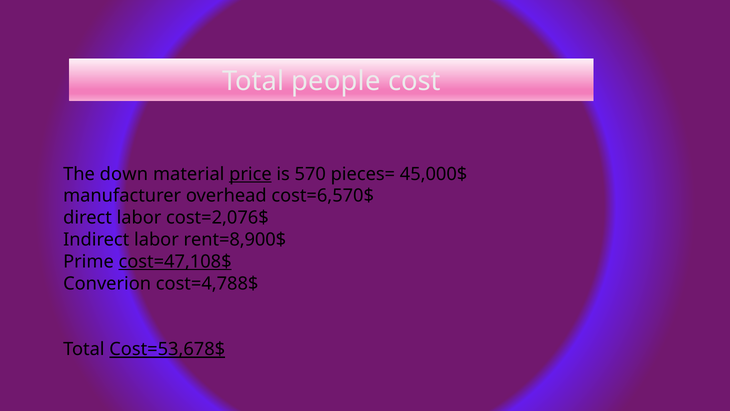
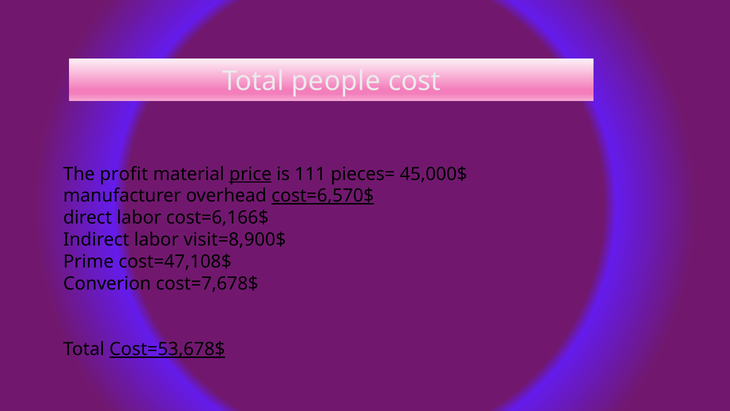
down: down -> profit (124, 174)
570: 570 -> 111 (310, 174)
cost=6,570$ underline: none -> present (323, 196)
cost=2,076$: cost=2,076$ -> cost=6,166$ (217, 218)
rent=8,900$: rent=8,900$ -> visit=8,900$ (235, 240)
cost=47,108$ underline: present -> none (175, 261)
cost=4,788$: cost=4,788$ -> cost=7,678$ (207, 283)
